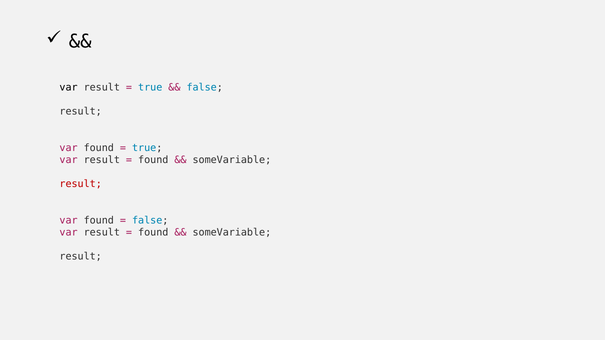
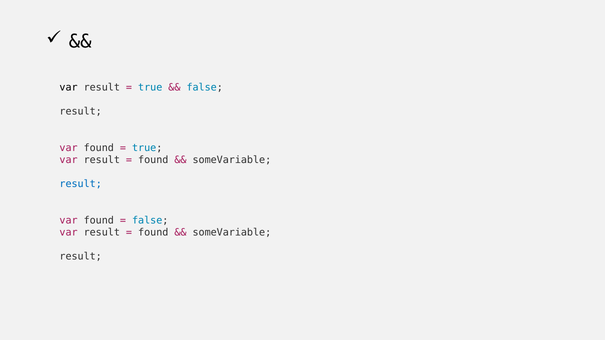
result colour: red -> blue (81, 184)
